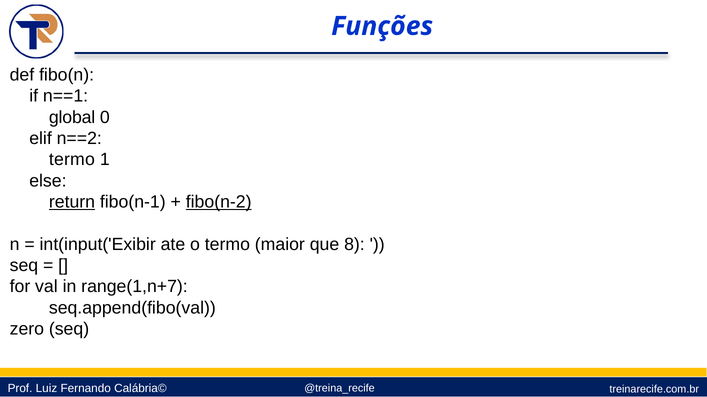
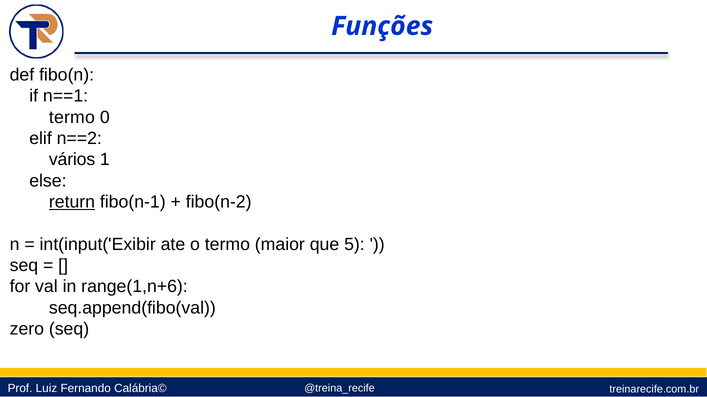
global: global -> termo (72, 117)
termo: termo -> vários (72, 160)
fibo(n-2 underline: present -> none (219, 202)
8: 8 -> 5 (354, 245)
range(1,n+7: range(1,n+7 -> range(1,n+6 (134, 287)
